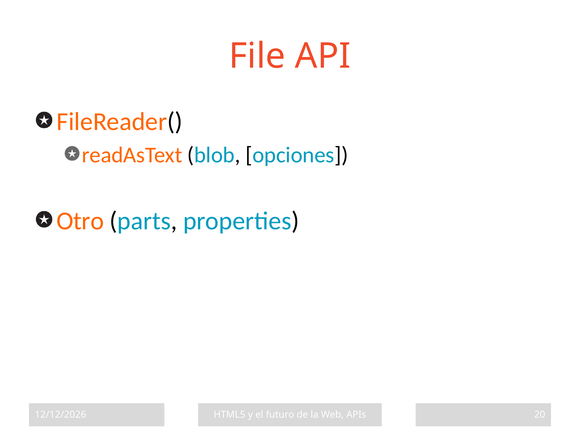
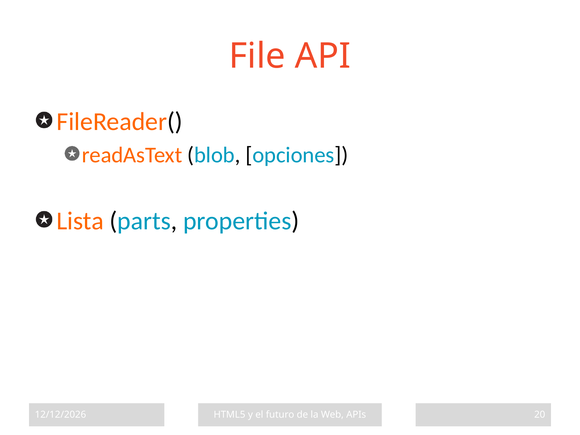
Otro: Otro -> Lista (80, 221)
